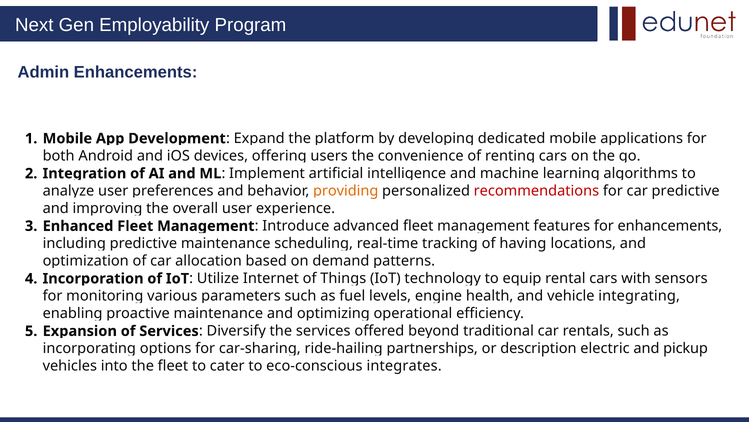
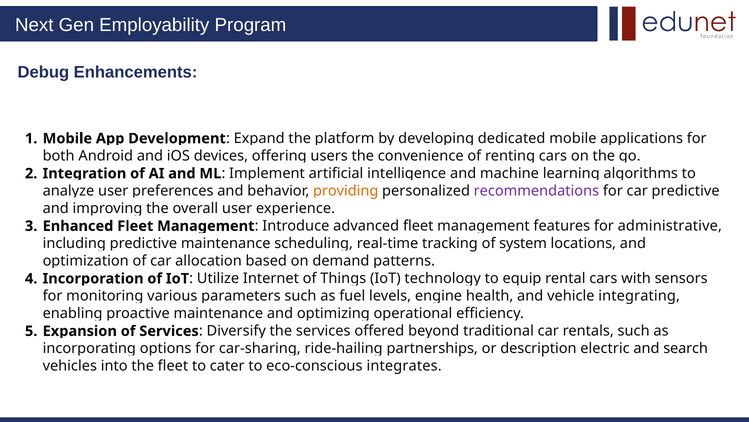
Admin: Admin -> Debug (43, 72)
recommendations colour: red -> purple (536, 191)
enhancements: enhancements -> administrative (670, 226)
having: having -> system (523, 243)
pickup: pickup -> search (686, 348)
